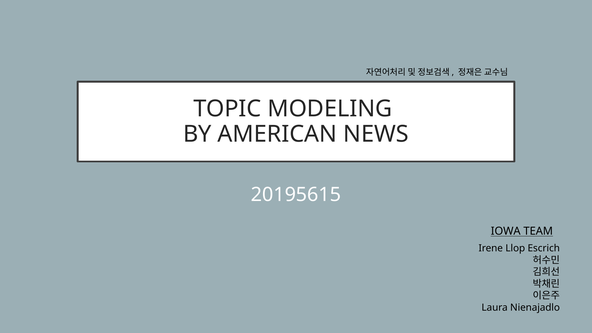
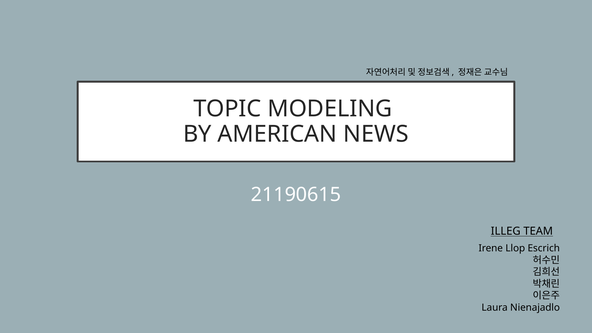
20195615: 20195615 -> 21190615 (296, 195)
IOWA: IOWA -> ILLEG (506, 231)
